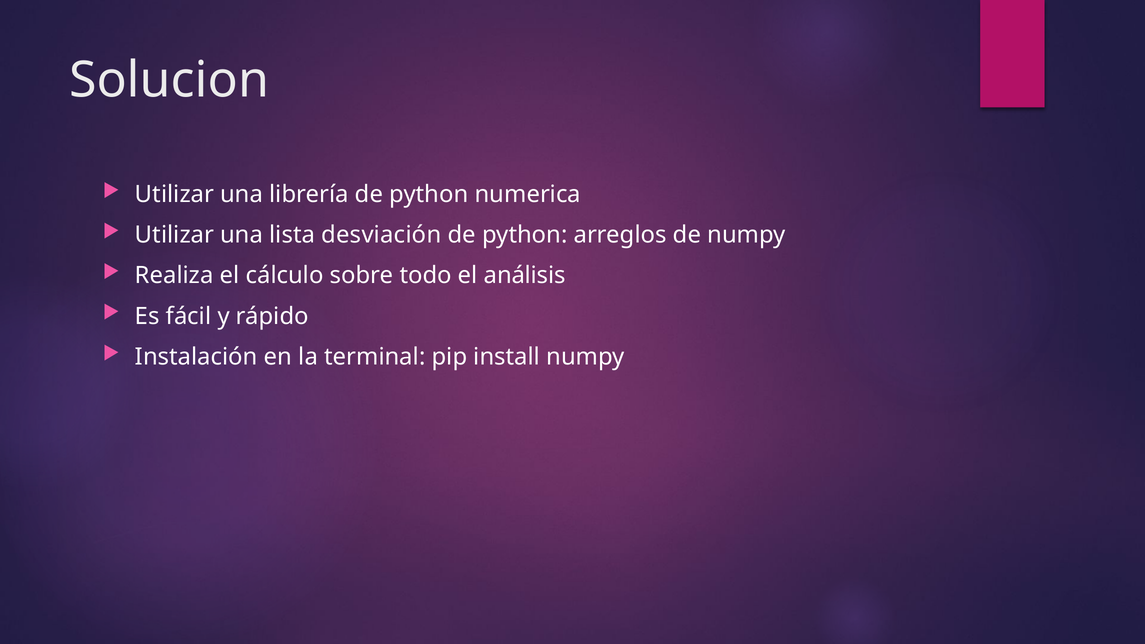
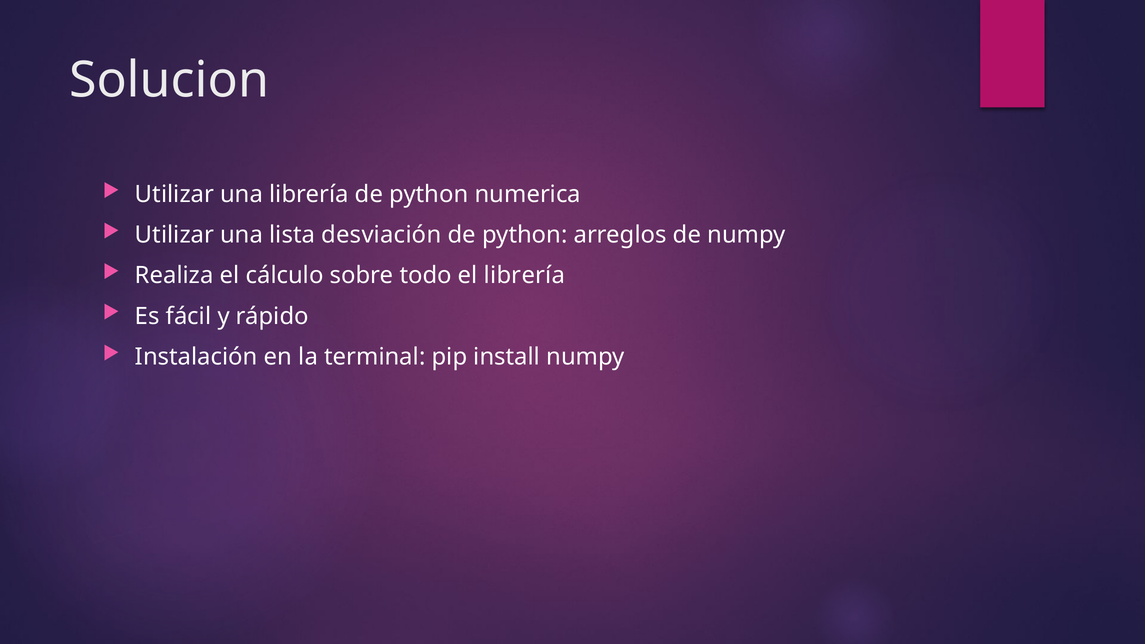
el análisis: análisis -> librería (524, 276)
